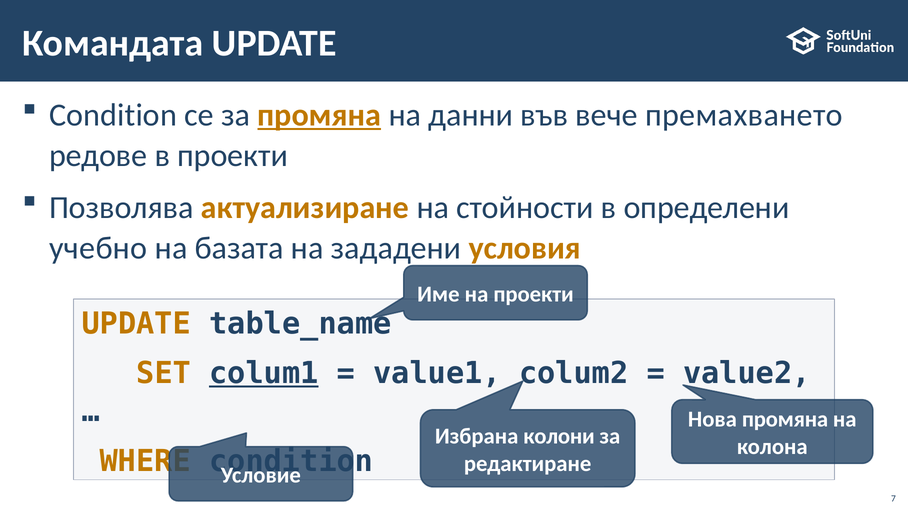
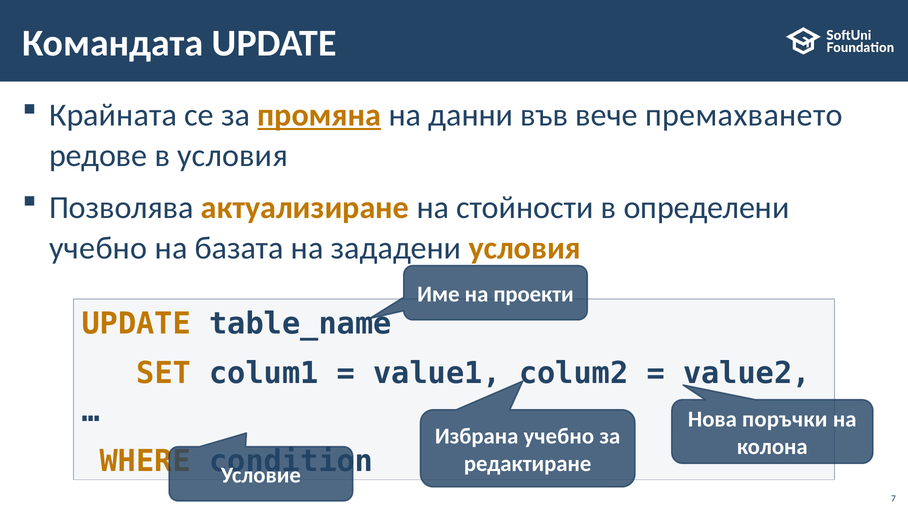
Condition: Condition -> Крайната (113, 115)
в проекти: проекти -> условия (232, 156)
colum1 underline: present -> none (264, 373)
Нова промяна: промяна -> поръчки (785, 419)
Избрана колони: колони -> учебно (559, 436)
